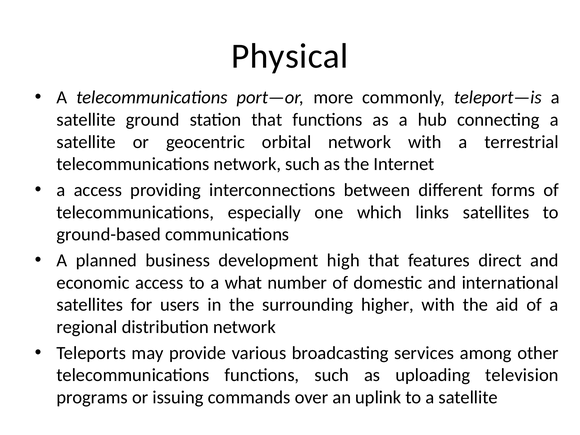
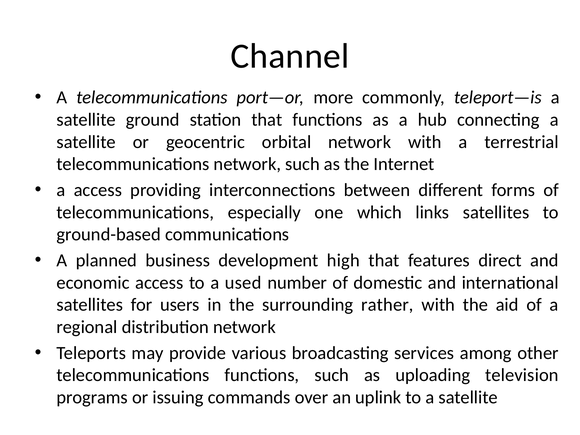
Physical: Physical -> Channel (290, 56)
what: what -> used (243, 283)
higher: higher -> rather (387, 305)
